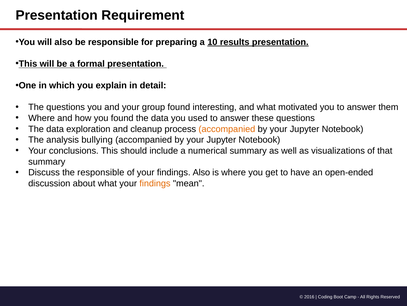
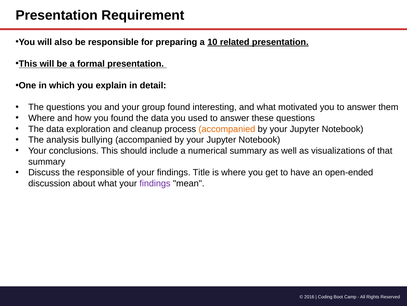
results: results -> related (235, 42)
findings Also: Also -> Title (201, 172)
findings colour: orange -> purple (155, 183)
